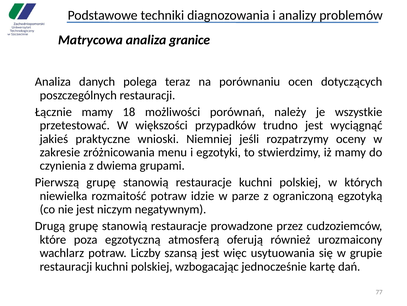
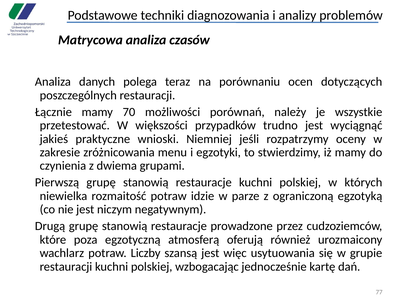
granice: granice -> czasów (190, 40)
18: 18 -> 70 (129, 112)
